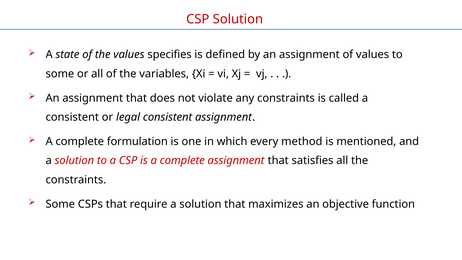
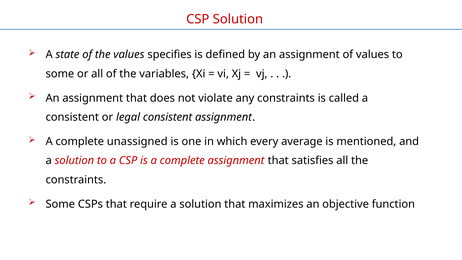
formulation: formulation -> unassigned (137, 141)
method: method -> average (302, 141)
